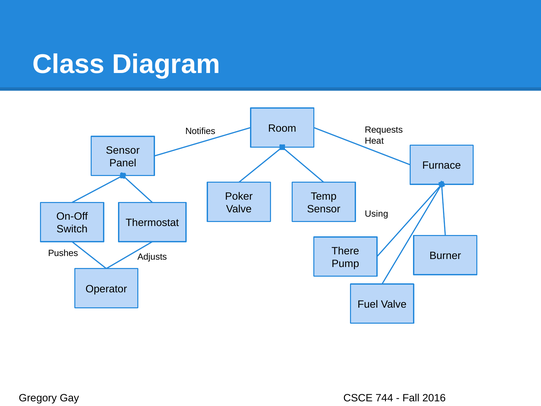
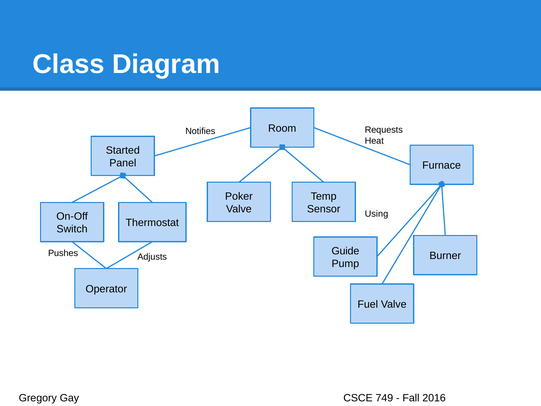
Sensor: Sensor -> Started (123, 150)
There: There -> Guide (345, 251)
744: 744 -> 749 (384, 398)
